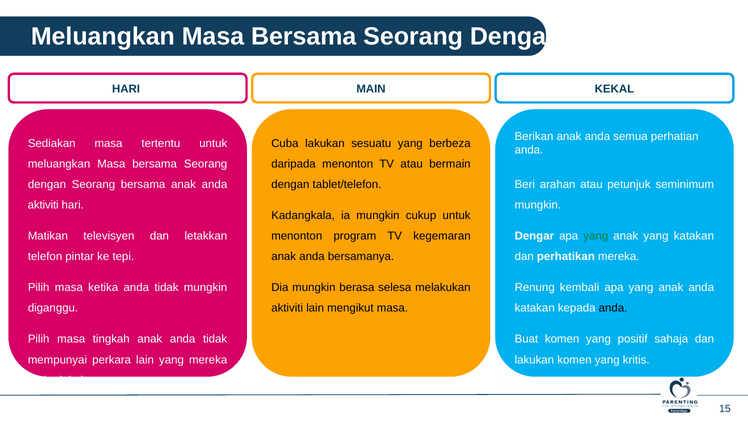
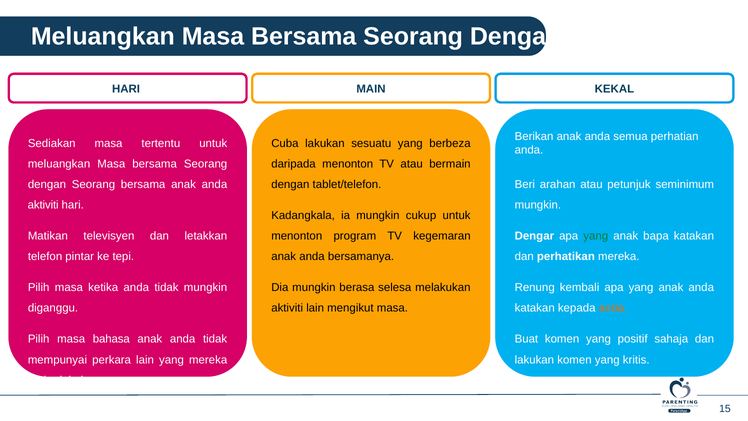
anak yang: yang -> bapa (656, 236)
anda colour: black -> orange (613, 308)
tingkah: tingkah -> bahasa (111, 339)
